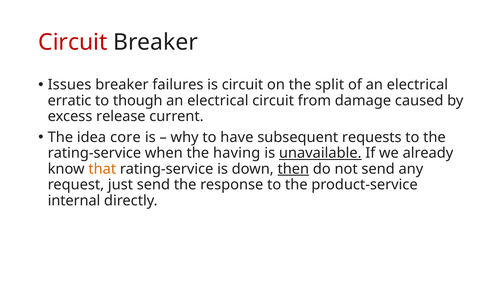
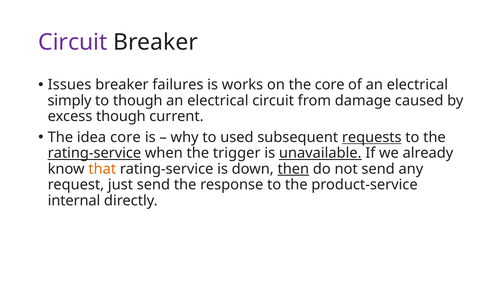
Circuit colour: red -> purple (73, 42)
is circuit: circuit -> works (242, 85)
the split: split -> core (330, 85)
erratic: erratic -> simply (70, 101)
excess release: release -> though (121, 117)
have: have -> used (237, 138)
requests underline: none -> present (372, 138)
rating-service underline: none -> present (94, 153)
having: having -> trigger (237, 153)
